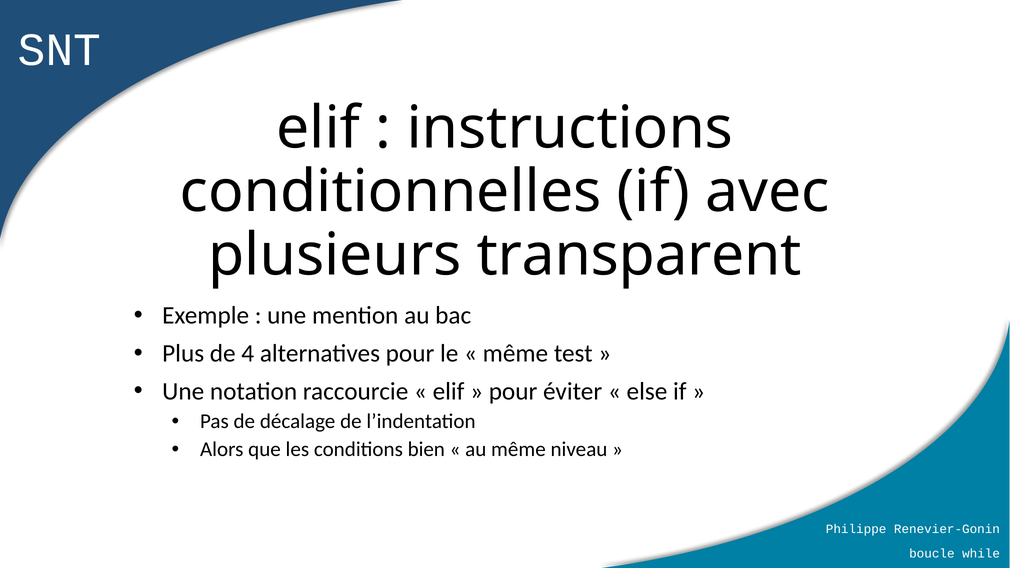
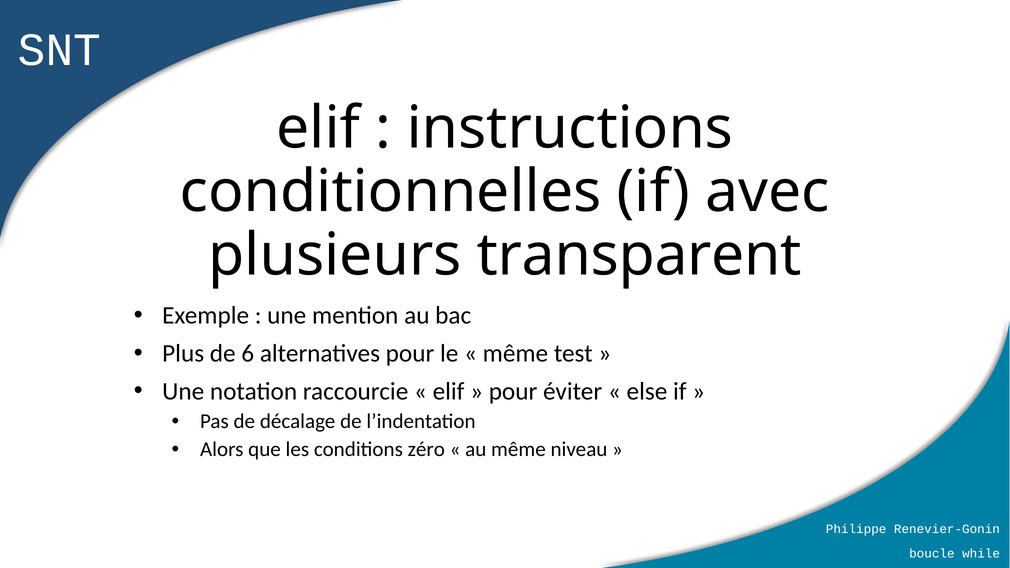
4: 4 -> 6 (248, 353)
bien: bien -> zéro (426, 450)
